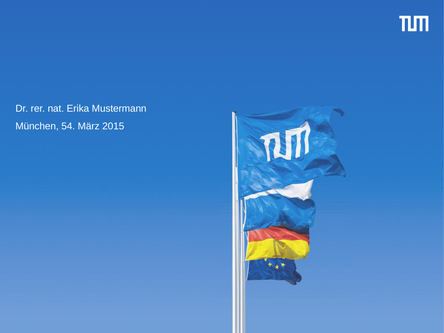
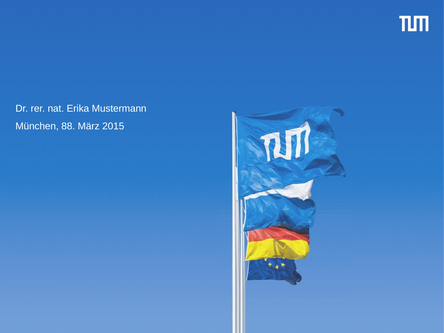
54: 54 -> 88 (68, 126)
